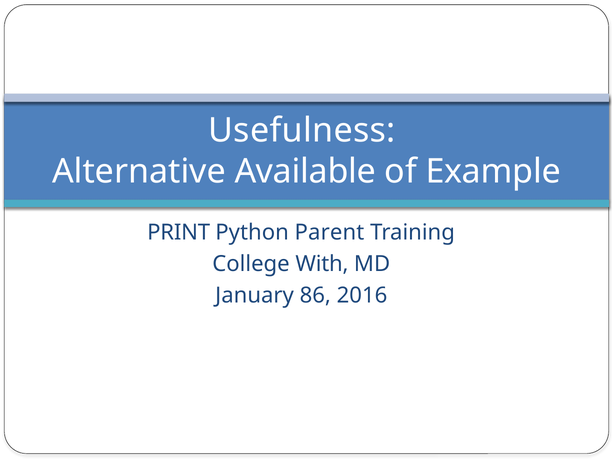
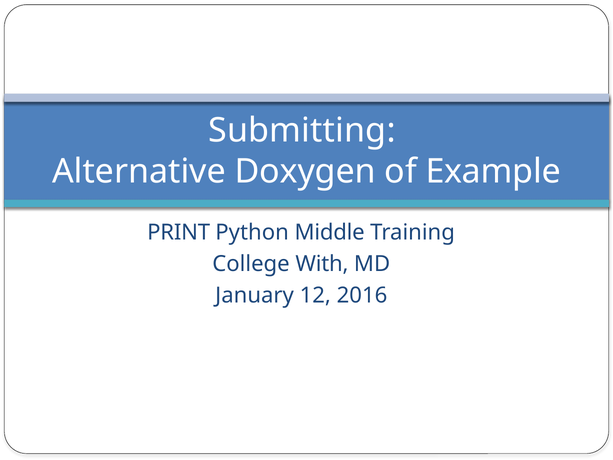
Usefulness: Usefulness -> Submitting (302, 131)
Available: Available -> Doxygen (305, 171)
Parent: Parent -> Middle (330, 232)
86: 86 -> 12 (315, 295)
